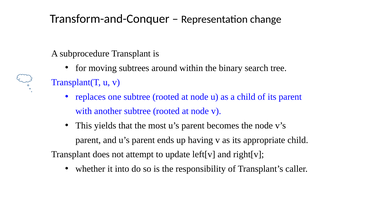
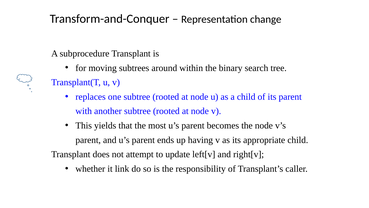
into: into -> link (122, 168)
